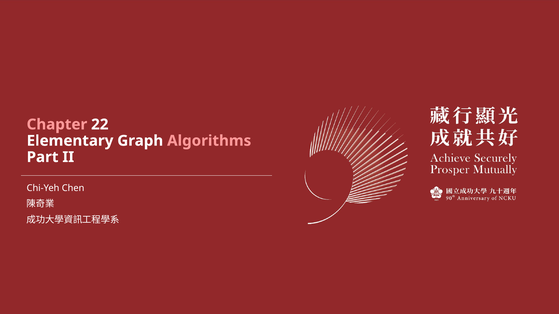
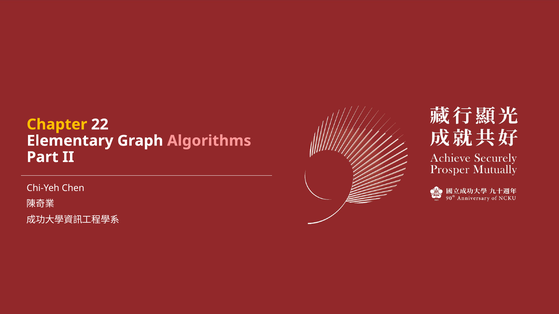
Chapter colour: pink -> yellow (57, 125)
